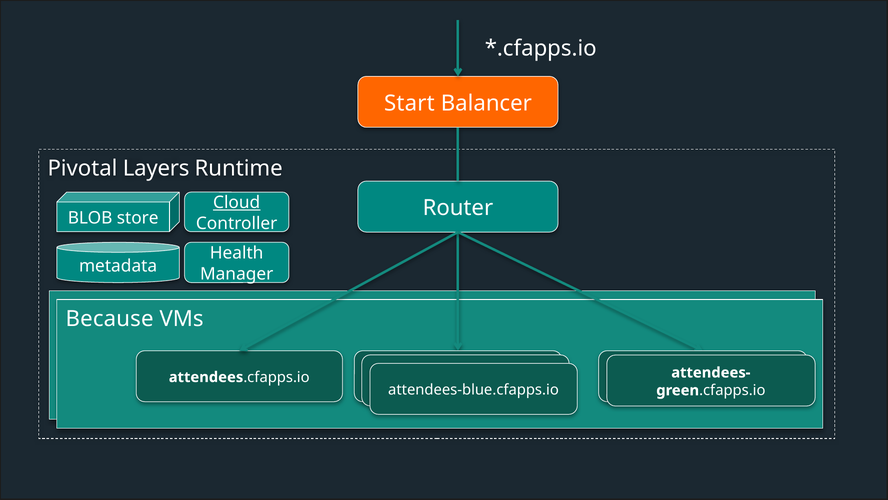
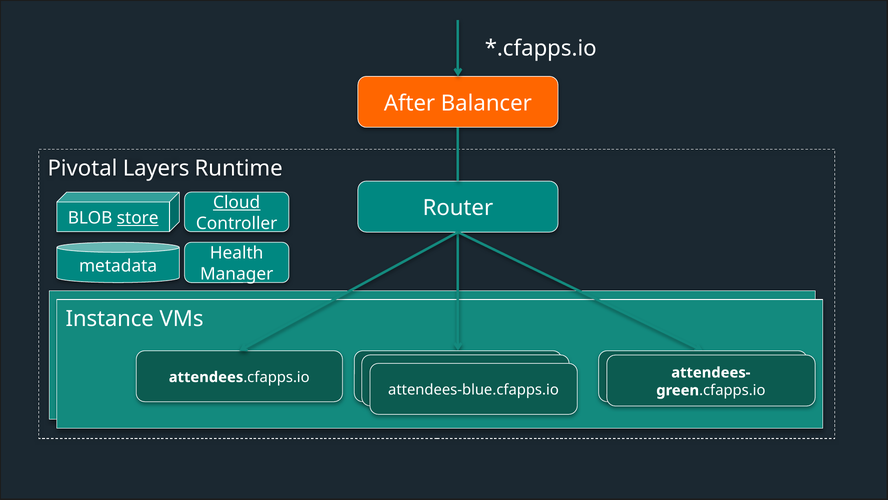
Start: Start -> After (410, 103)
store underline: none -> present (138, 218)
Because: Because -> Instance (110, 319)
